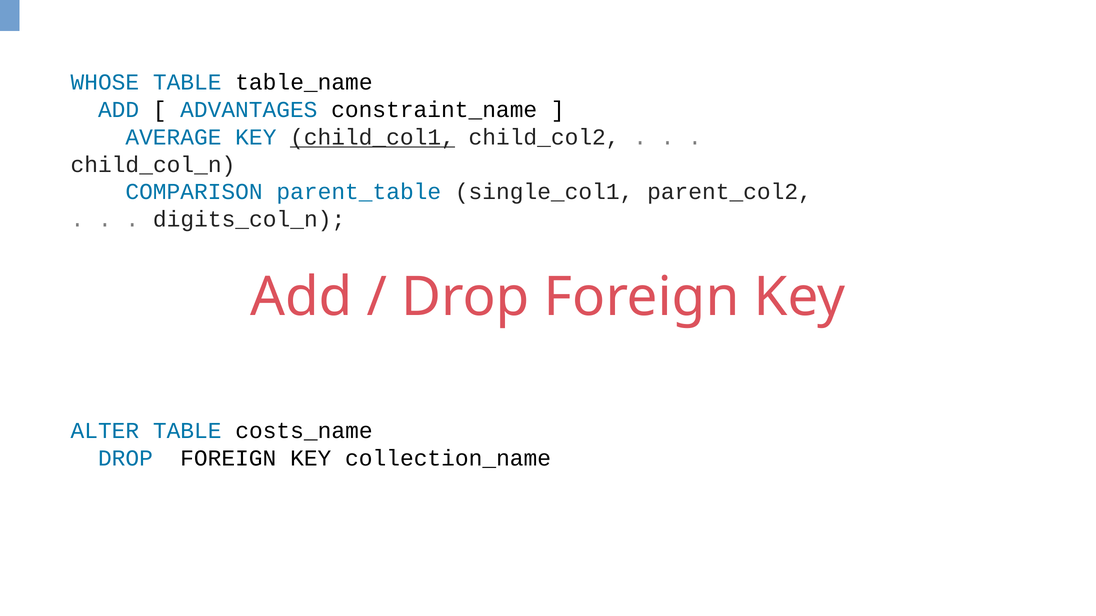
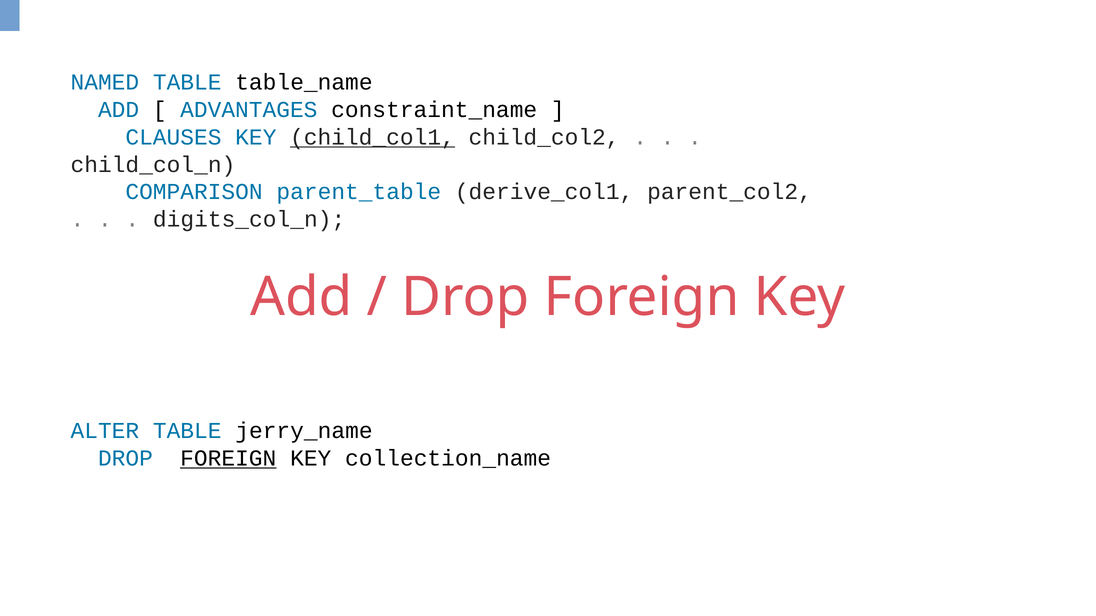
WHOSE: WHOSE -> NAMED (105, 82)
AVERAGE: AVERAGE -> CLAUSES (173, 137)
single_col1: single_col1 -> derive_col1 (544, 192)
costs_name: costs_name -> jerry_name (304, 431)
FOREIGN underline: none -> present (228, 459)
